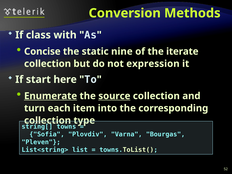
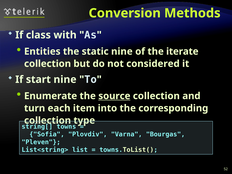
Concise: Concise -> Entities (42, 51)
expression: expression -> considered (153, 64)
start here: here -> nine (65, 79)
Enumerate underline: present -> none (51, 96)
